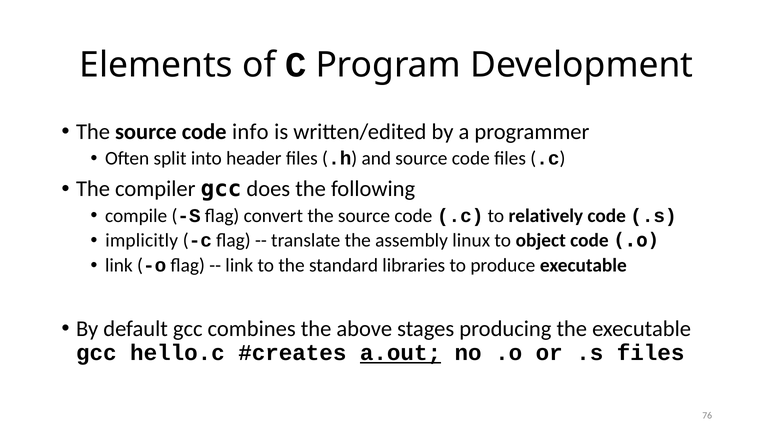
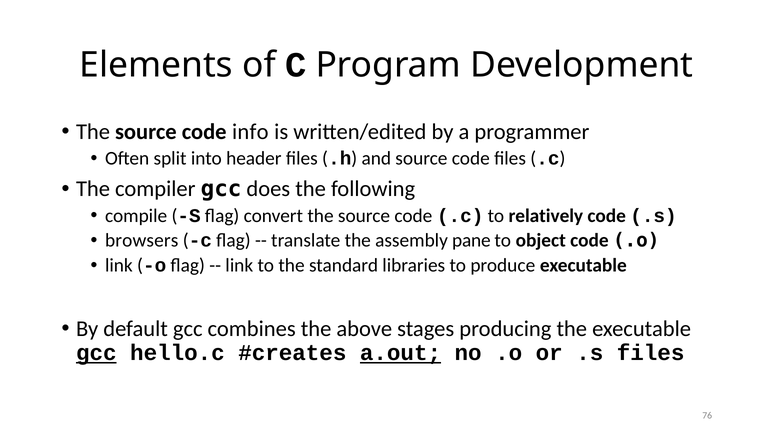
implicitly: implicitly -> browsers (142, 240)
linux: linux -> pane (471, 240)
gcc underline: none -> present (96, 353)
